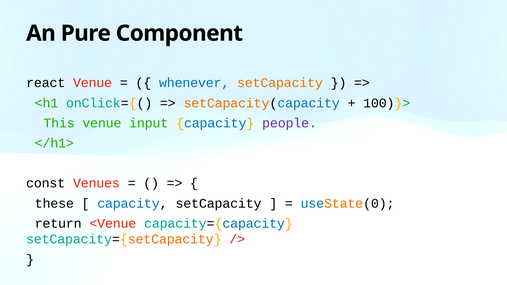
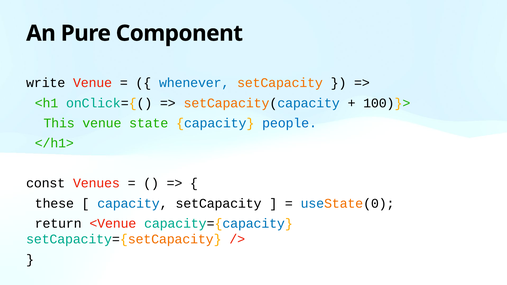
react: react -> write (46, 83)
input: input -> state (149, 123)
people colour: purple -> blue (290, 123)
